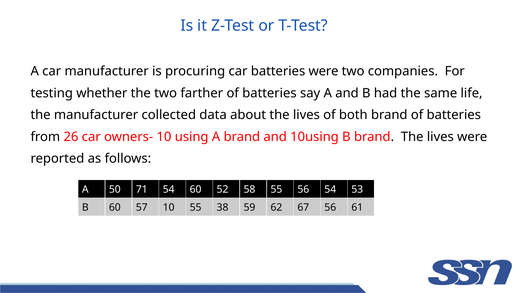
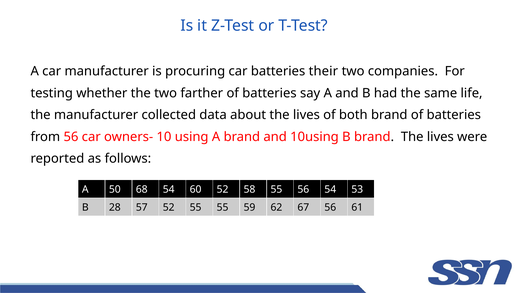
batteries were: were -> their (323, 71)
from 26: 26 -> 56 (71, 137)
71: 71 -> 68 (142, 189)
B 60: 60 -> 28 (115, 207)
57 10: 10 -> 52 (169, 207)
55 38: 38 -> 55 (223, 207)
